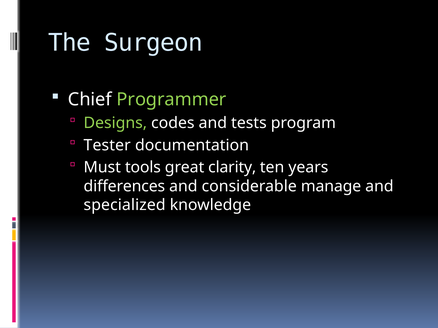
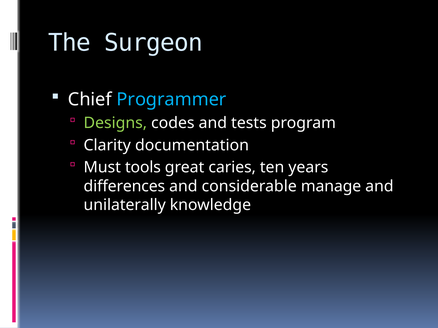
Programmer colour: light green -> light blue (172, 100)
Tester: Tester -> Clarity (107, 145)
clarity: clarity -> caries (232, 167)
specialized: specialized -> unilaterally (125, 205)
